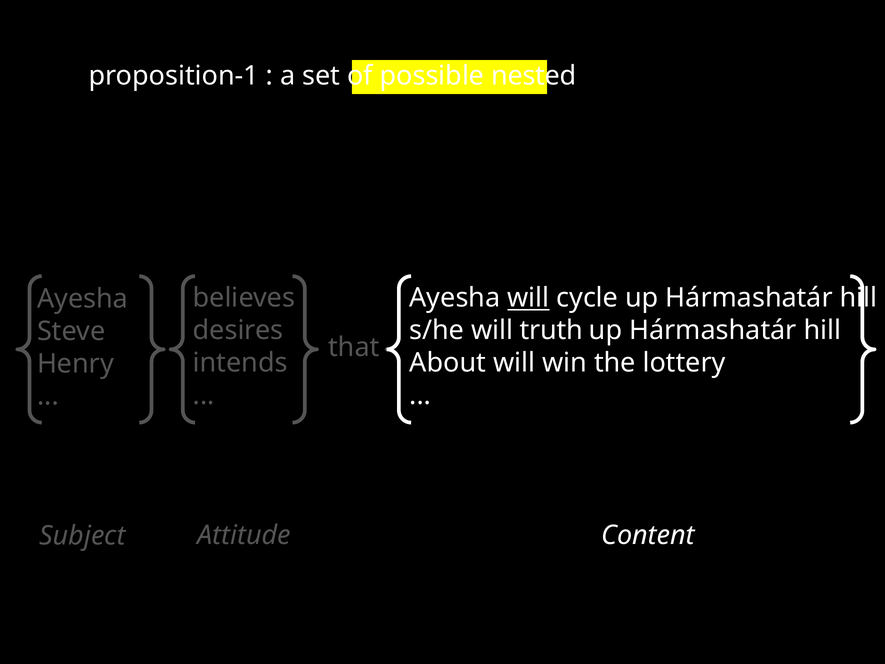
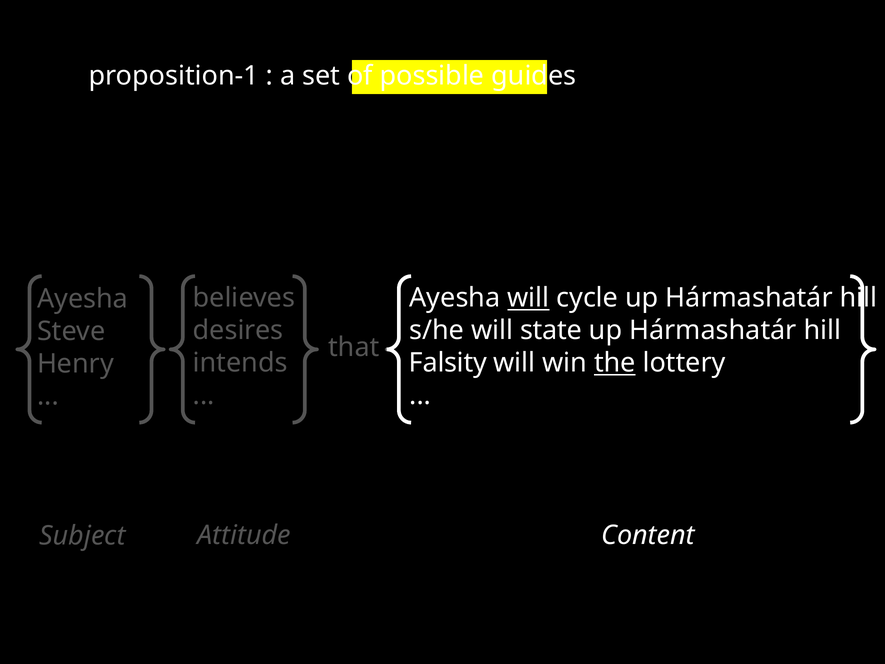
nested: nested -> guides (534, 76)
truth: truth -> state (551, 330)
About: About -> Falsity (448, 363)
the underline: none -> present (615, 363)
